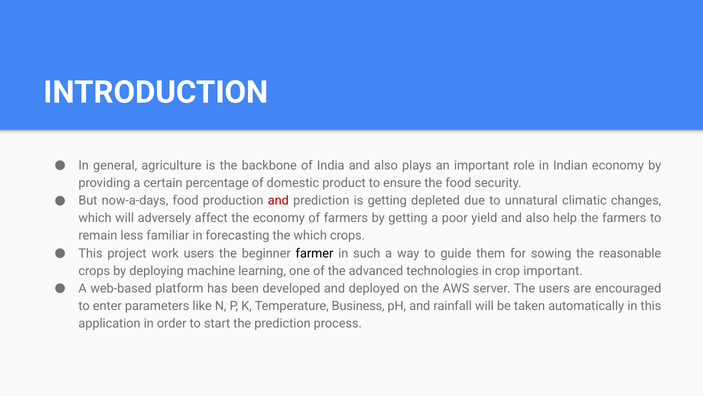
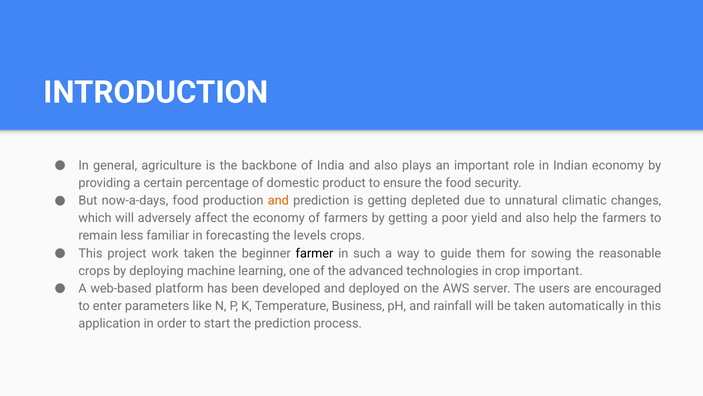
and colour: red -> orange (278, 200)
the which: which -> levels (310, 235)
work users: users -> taken (199, 253)
